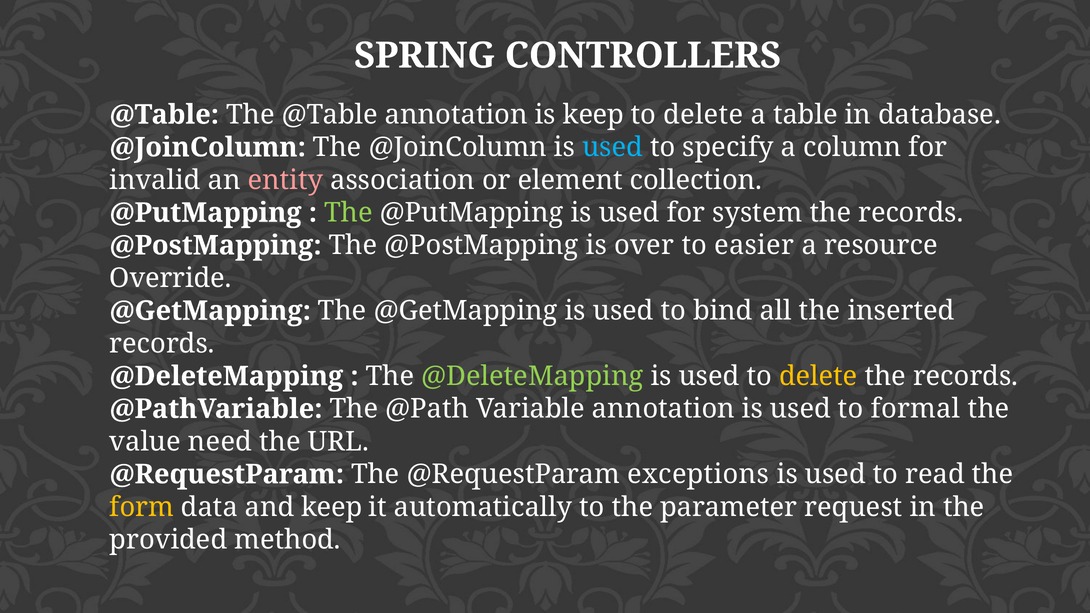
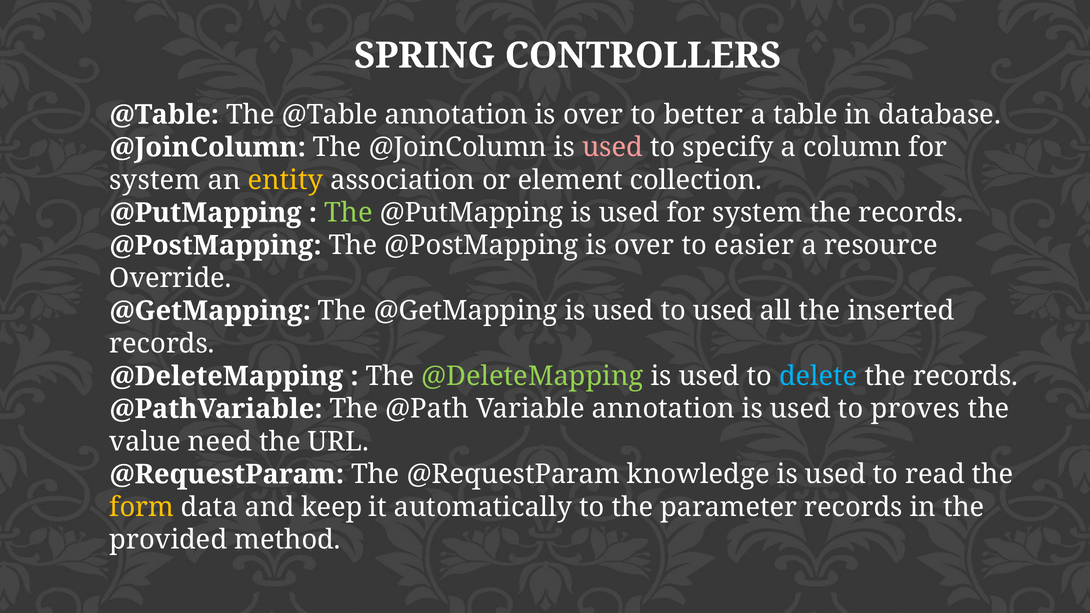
annotation is keep: keep -> over (593, 115)
delete: delete -> better (703, 115)
used colour: light blue -> pink (613, 147)
invalid: invalid -> system (155, 180)
entity colour: pink -> yellow (285, 180)
to bind: bind -> used (723, 311)
delete colour: yellow -> light blue (818, 376)
formal: formal -> proves (915, 409)
exceptions: exceptions -> knowledge (698, 474)
parameter request: request -> records (853, 507)
